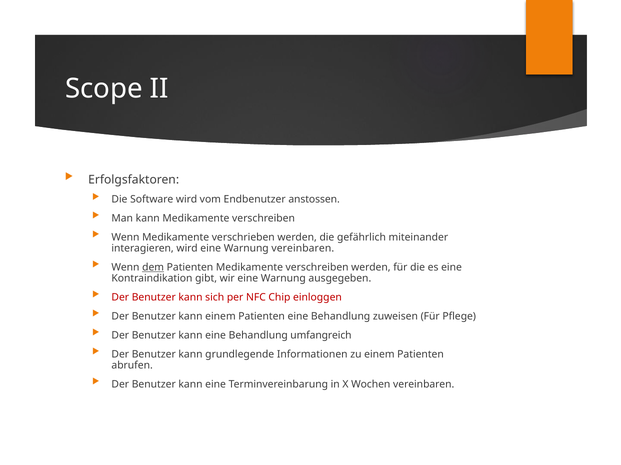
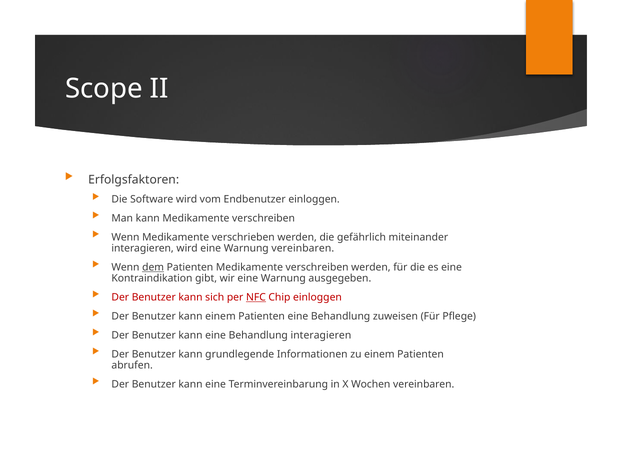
Endbenutzer anstossen: anstossen -> einloggen (314, 200)
NFC underline: none -> present (256, 298)
Behandlung umfangreich: umfangreich -> interagieren (321, 336)
